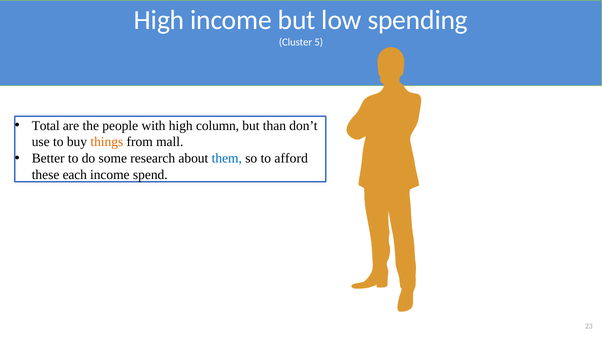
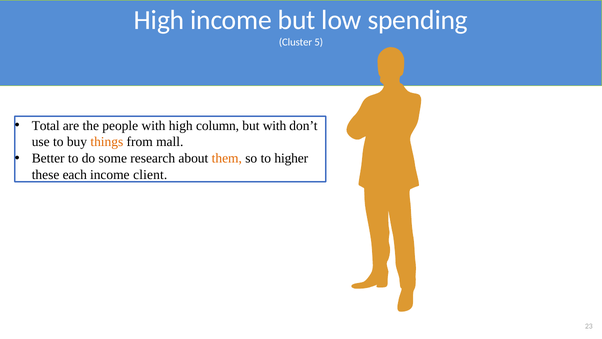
but than: than -> with (275, 126)
them colour: blue -> orange (227, 158)
afford: afford -> higher (291, 158)
spend: spend -> client (150, 174)
